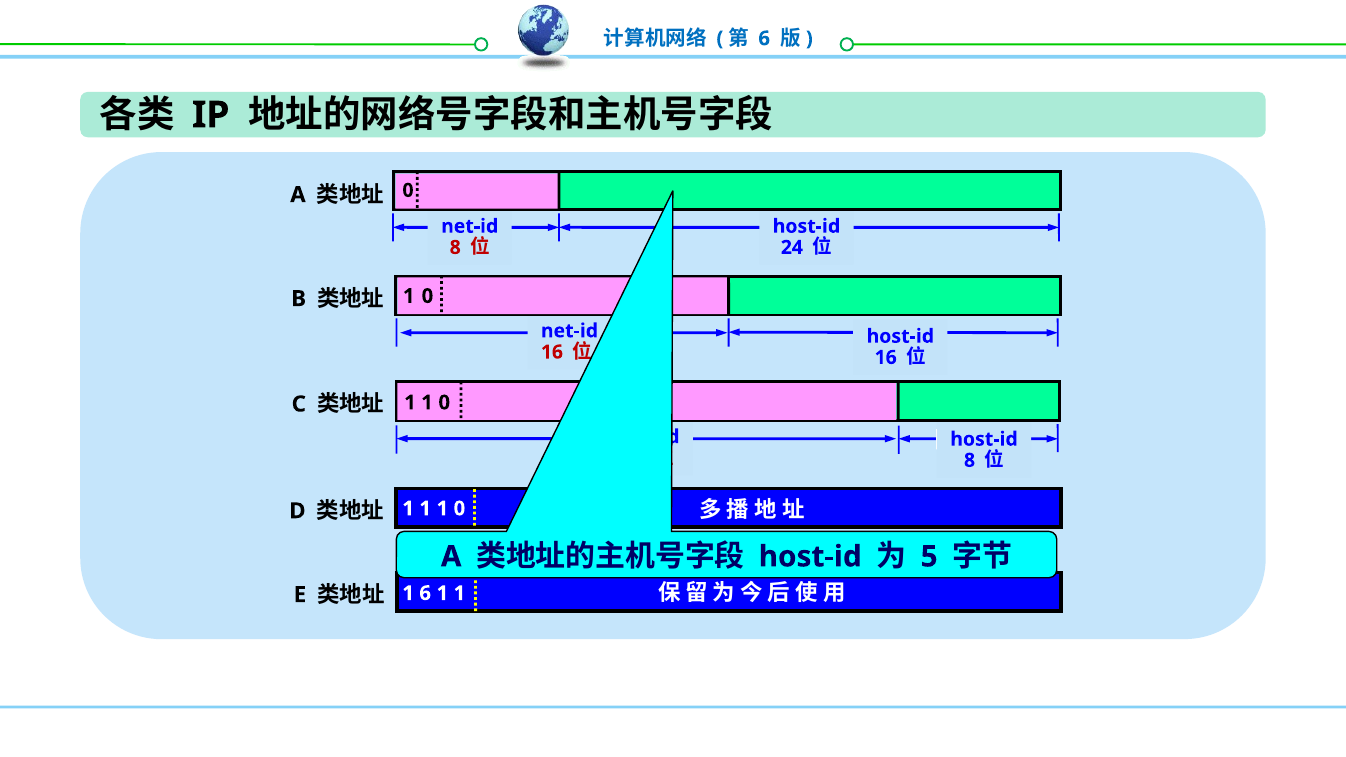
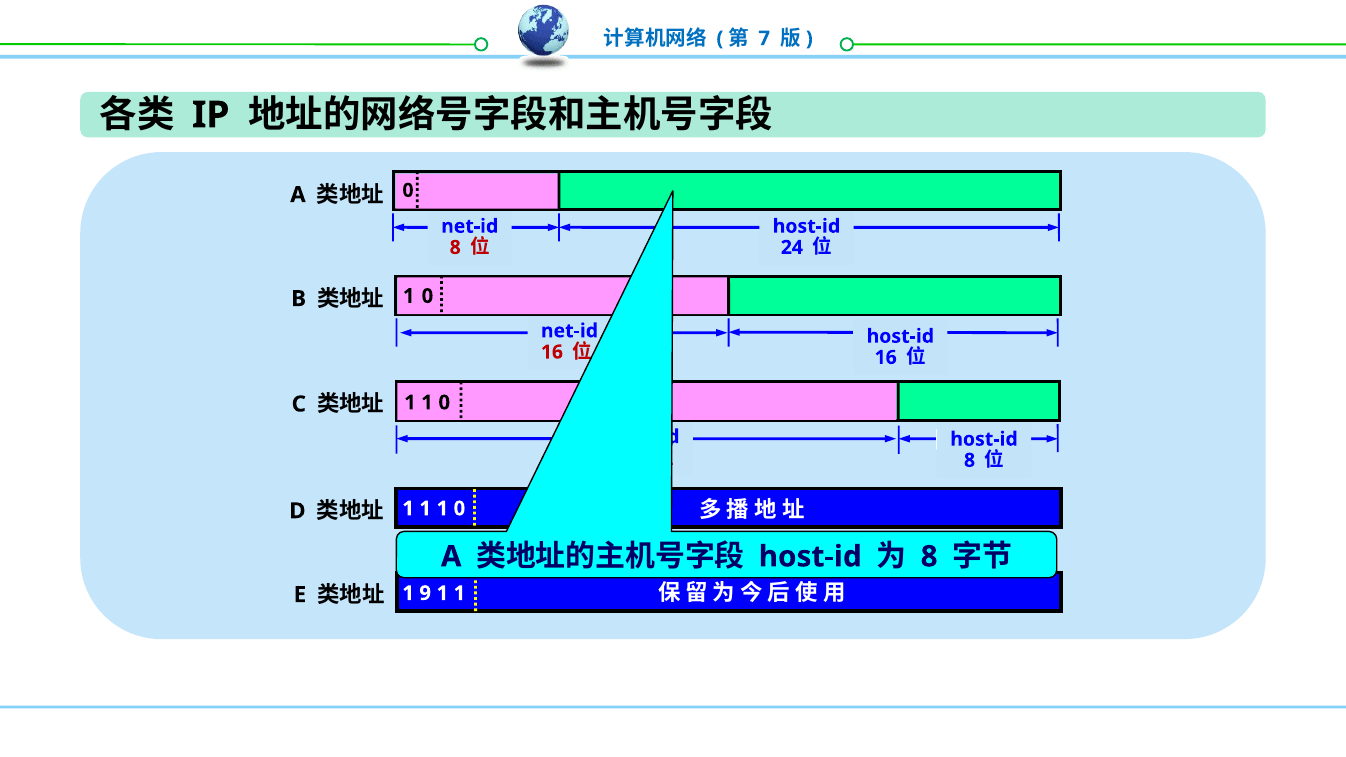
6: 6 -> 7 (764, 38)
5: 5 -> 8 (929, 557)
1 6: 6 -> 9 (425, 593)
